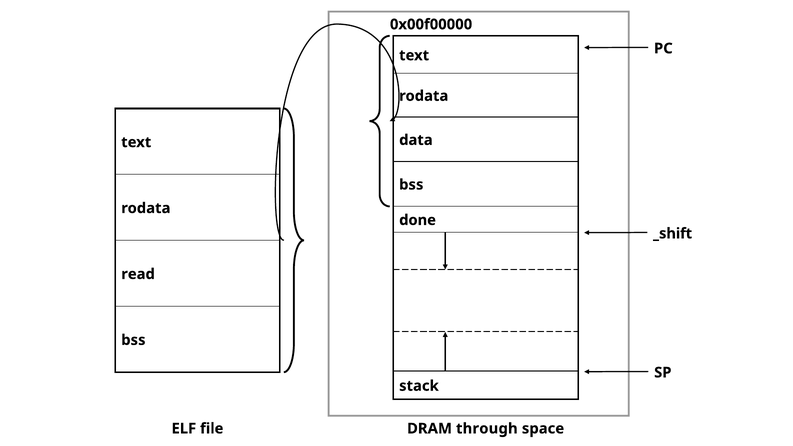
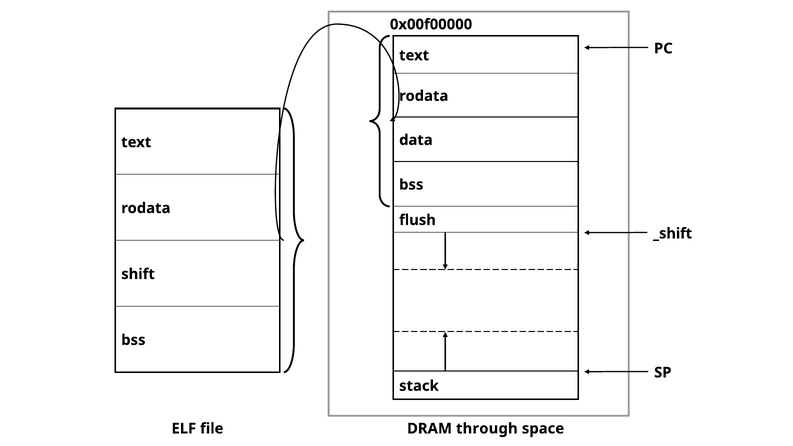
done: done -> flush (417, 220)
read: read -> shift (138, 274)
